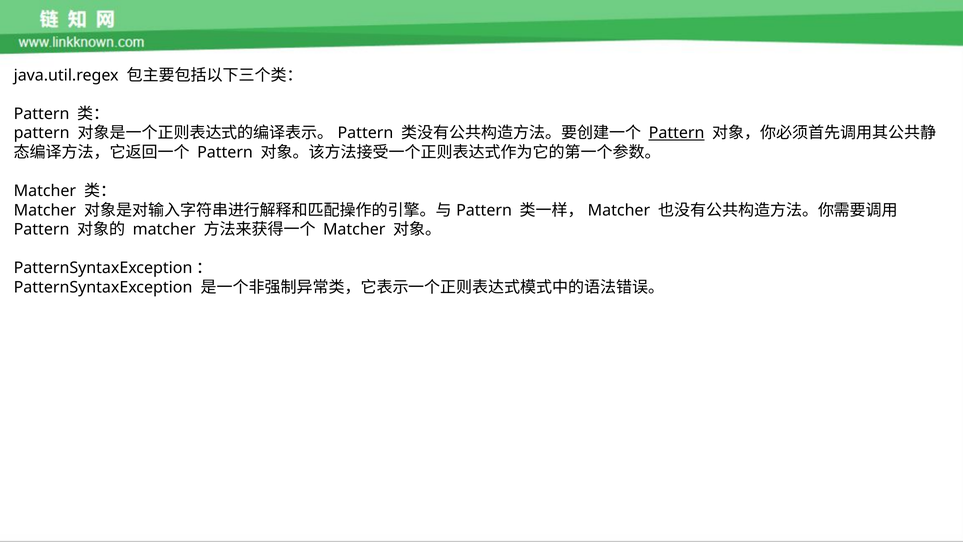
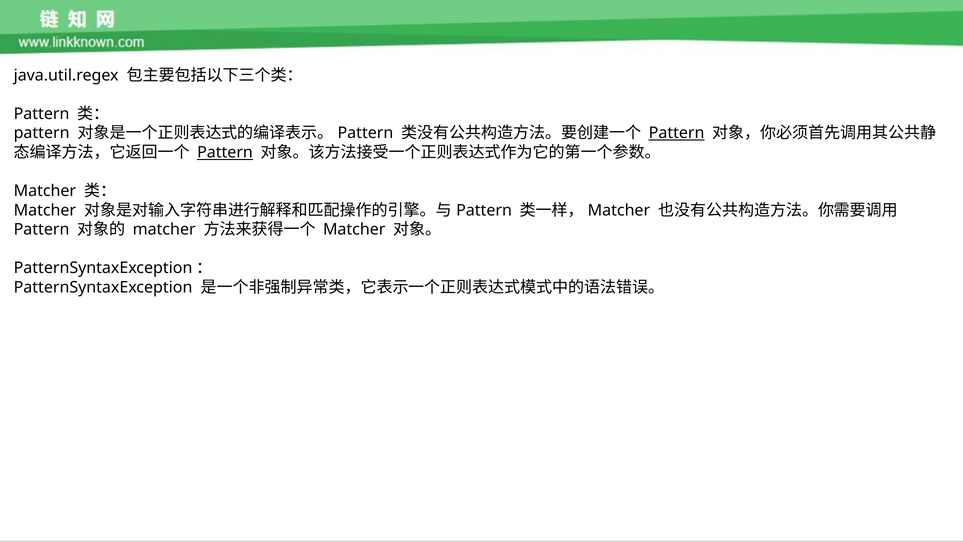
Pattern underline: none -> present (225, 152)
